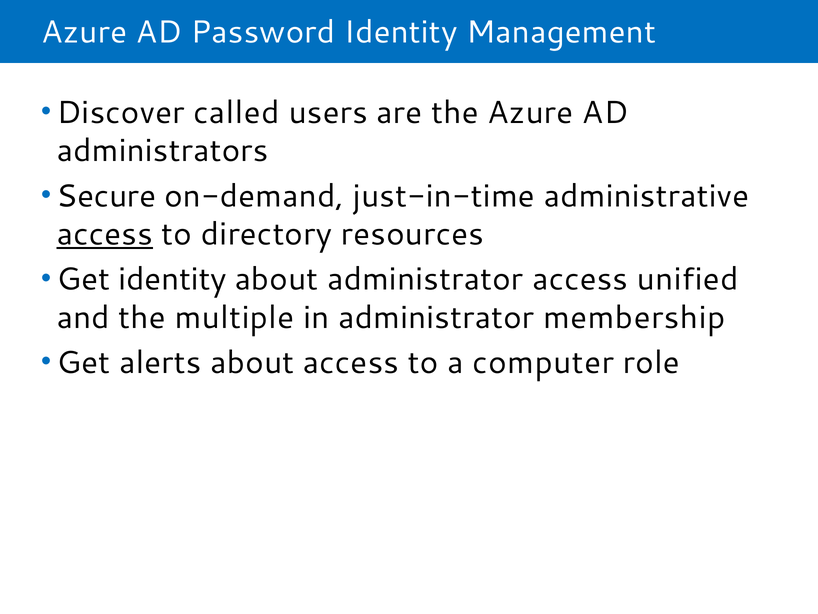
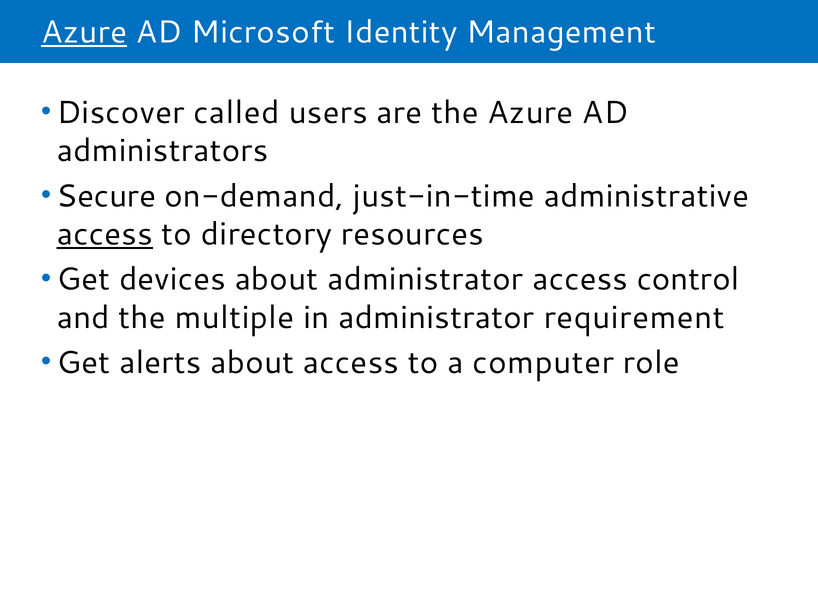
Azure underline: none -> present (84, 32)
Password: Password -> Microsoft (263, 32)
Get identity: identity -> devices (173, 279)
unified: unified -> control (688, 279)
membership: membership -> requirement (634, 317)
